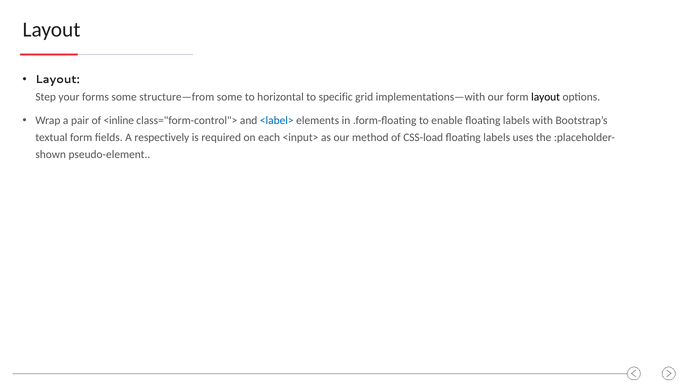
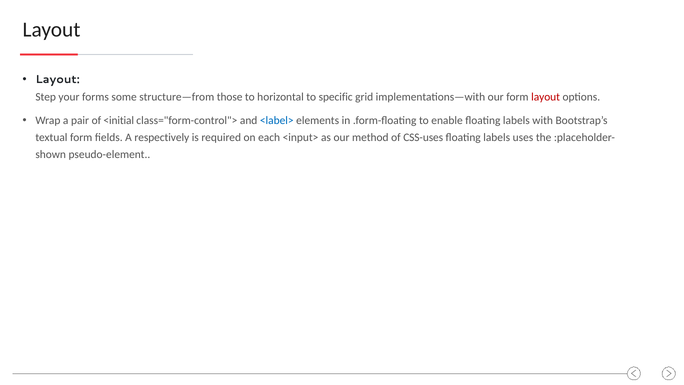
structure—from some: some -> those (230, 97)
layout colour: black -> red (546, 97)
<inline: <inline -> <initial (119, 120)
CSS-load: CSS-load -> CSS-uses (423, 138)
